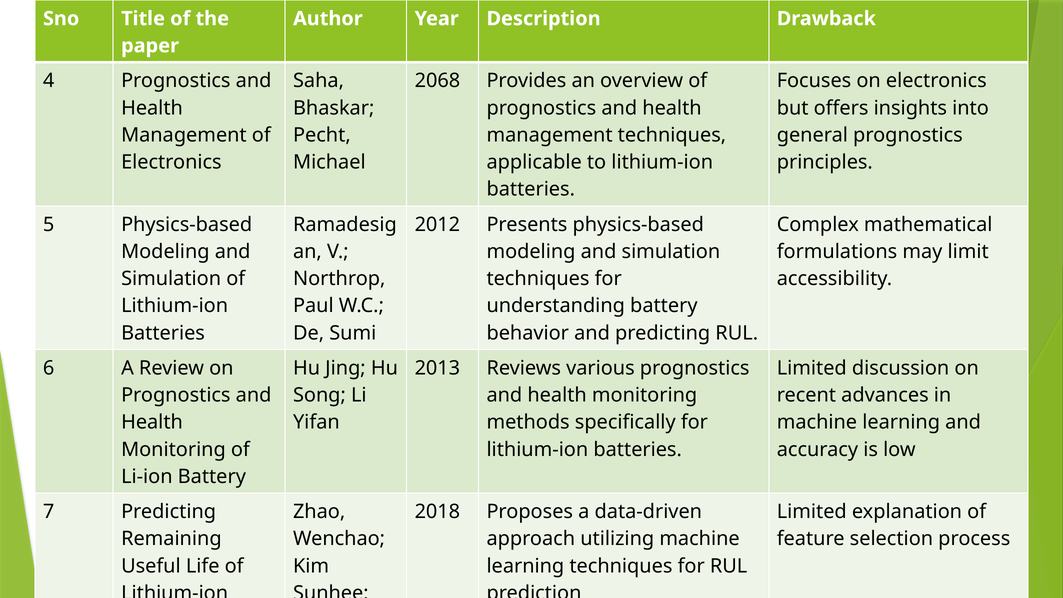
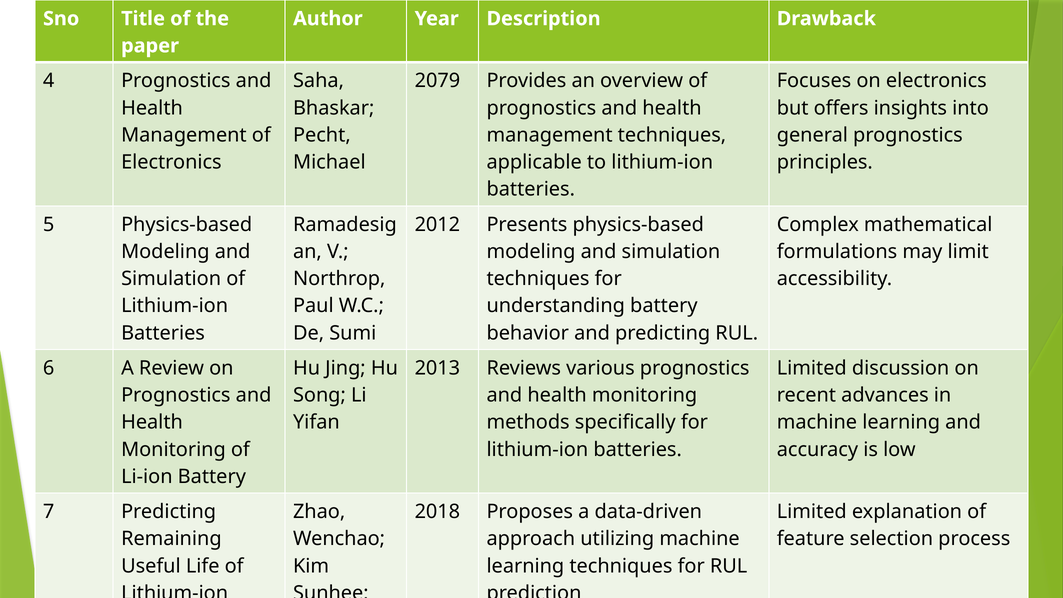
2068: 2068 -> 2079 (437, 81)
